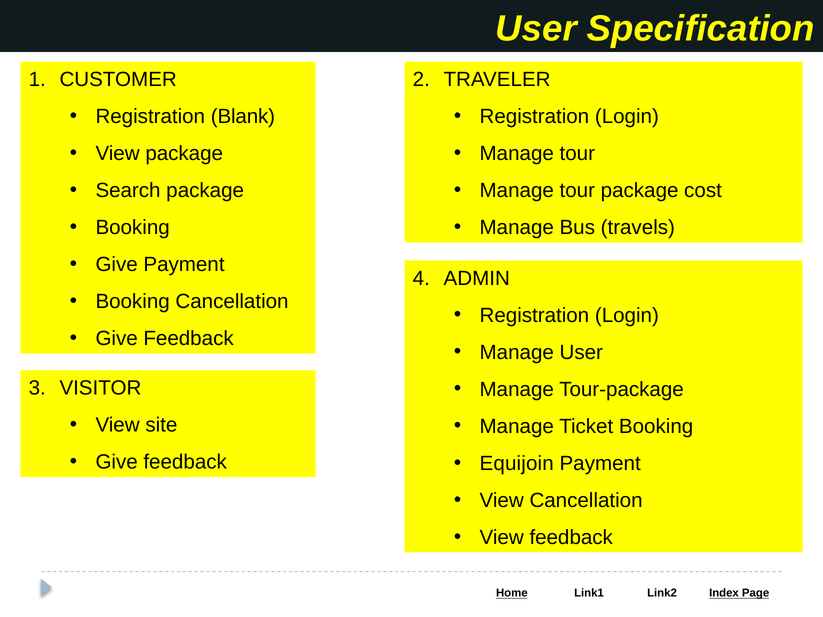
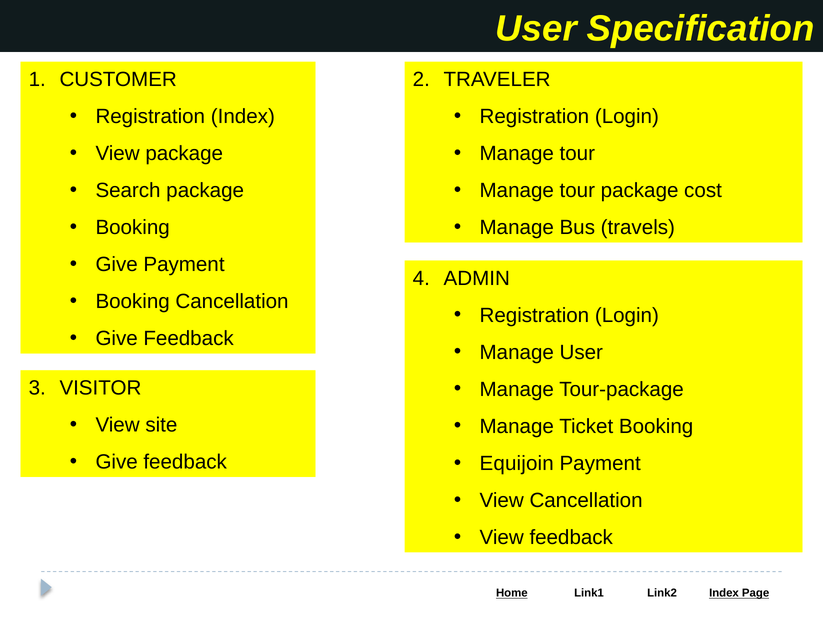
Registration Blank: Blank -> Index (243, 117)
